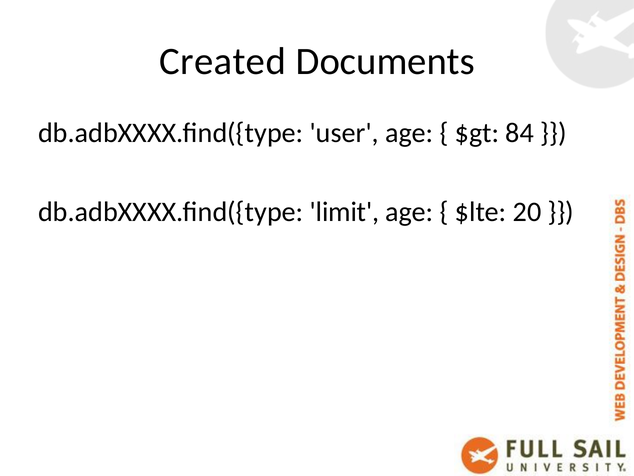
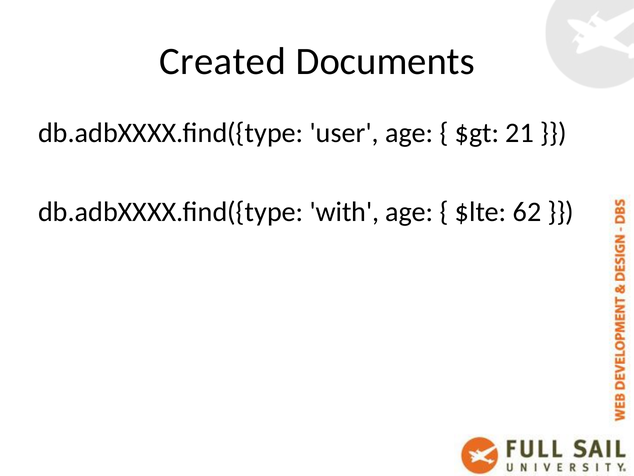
84: 84 -> 21 (520, 133)
limit: limit -> with (344, 212)
20: 20 -> 62 (527, 212)
